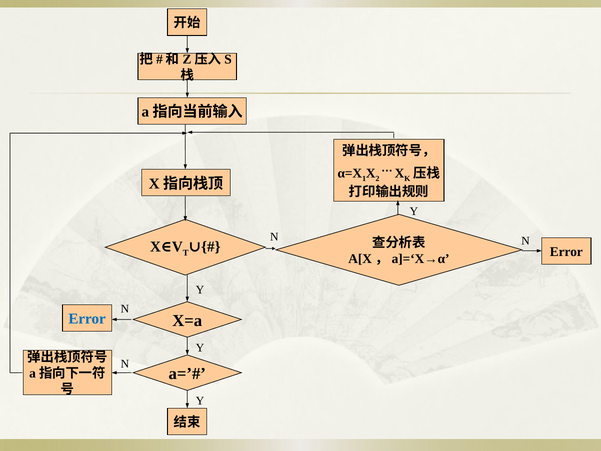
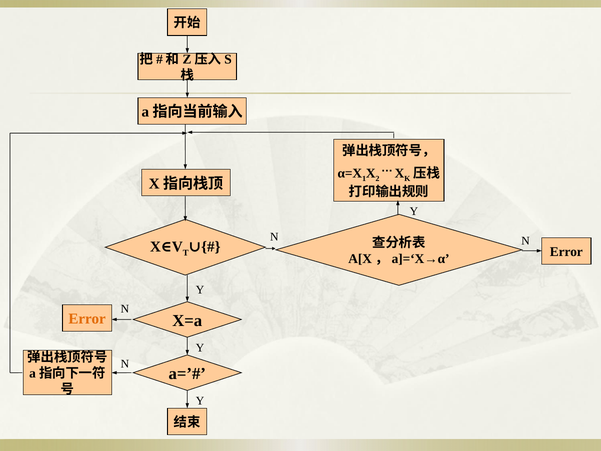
Error colour: blue -> orange (87, 319)
